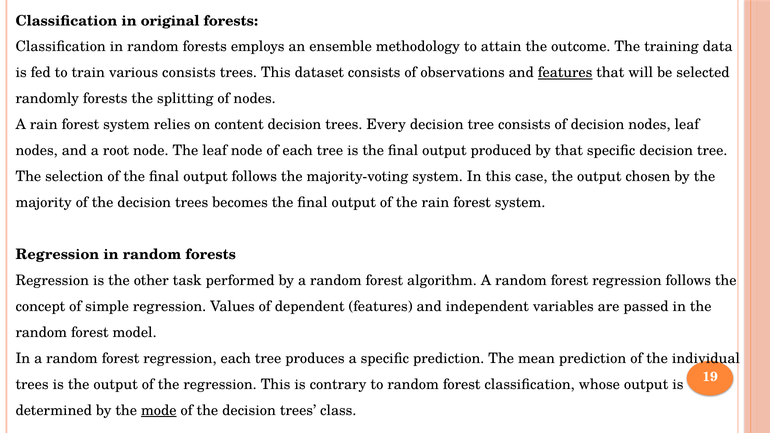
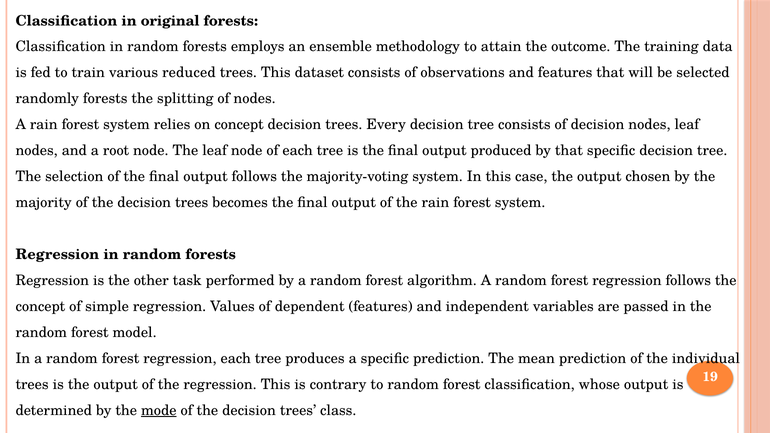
various consists: consists -> reduced (189, 73)
features underline: present -> none (565, 73)
on content: content -> concept (239, 125)
